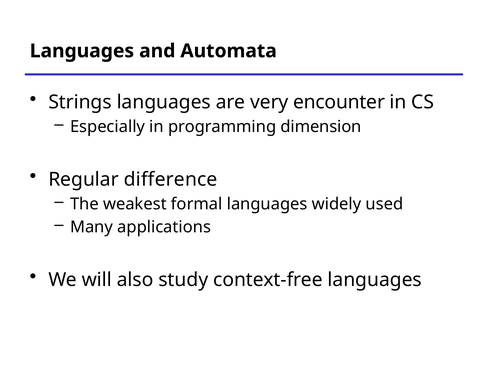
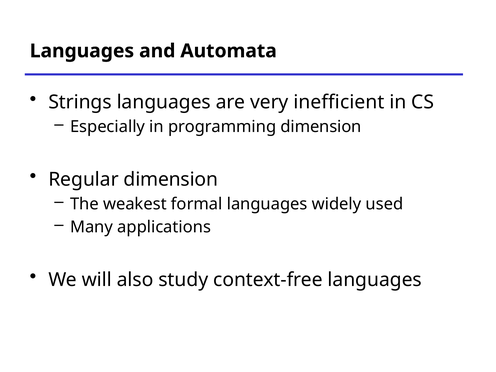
encounter: encounter -> inefficient (339, 102)
Regular difference: difference -> dimension (171, 179)
